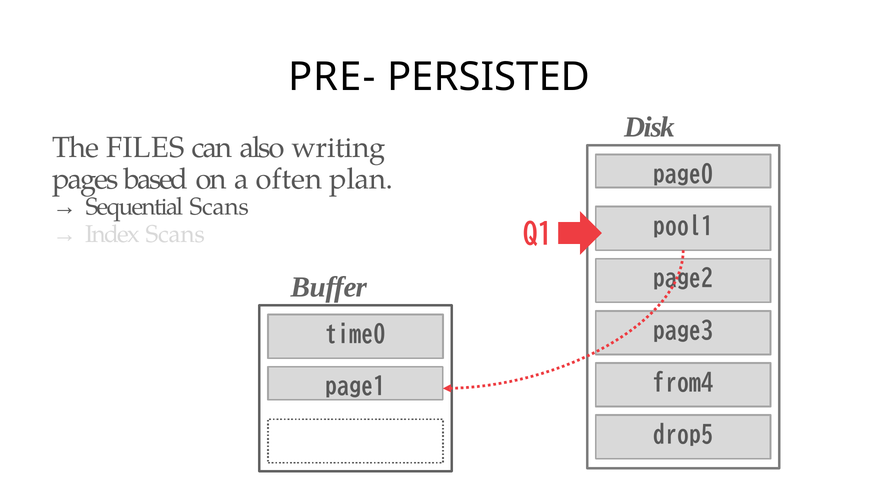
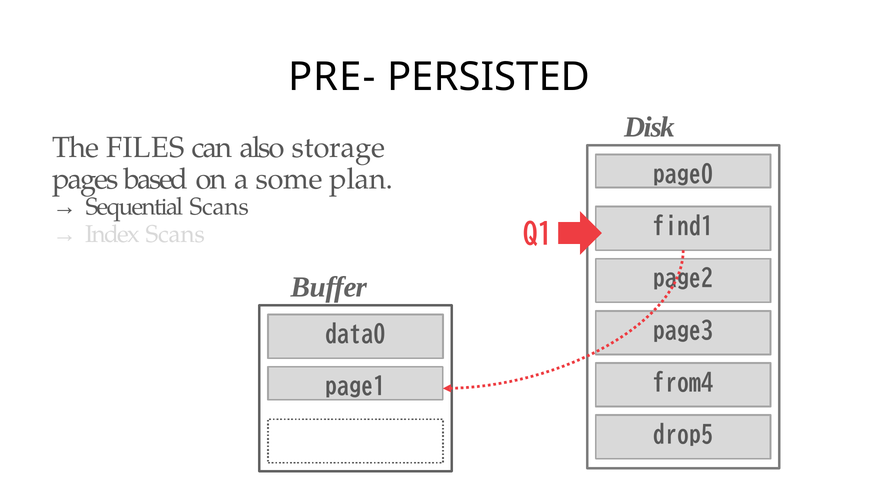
writing: writing -> storage (339, 148)
often: often -> some (289, 180)
pool1: pool1 -> find1 (683, 227)
time0: time0 -> data0 (355, 335)
